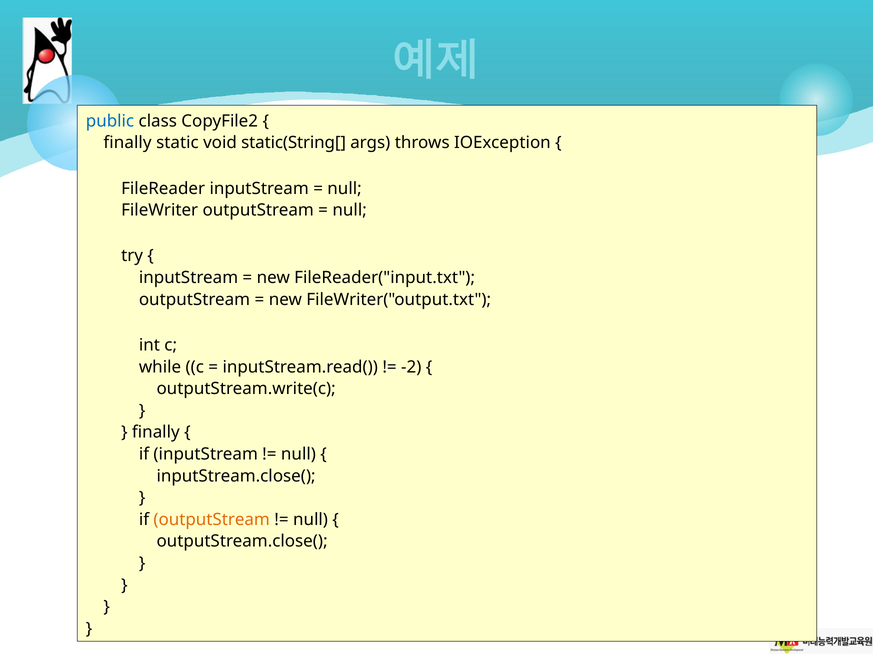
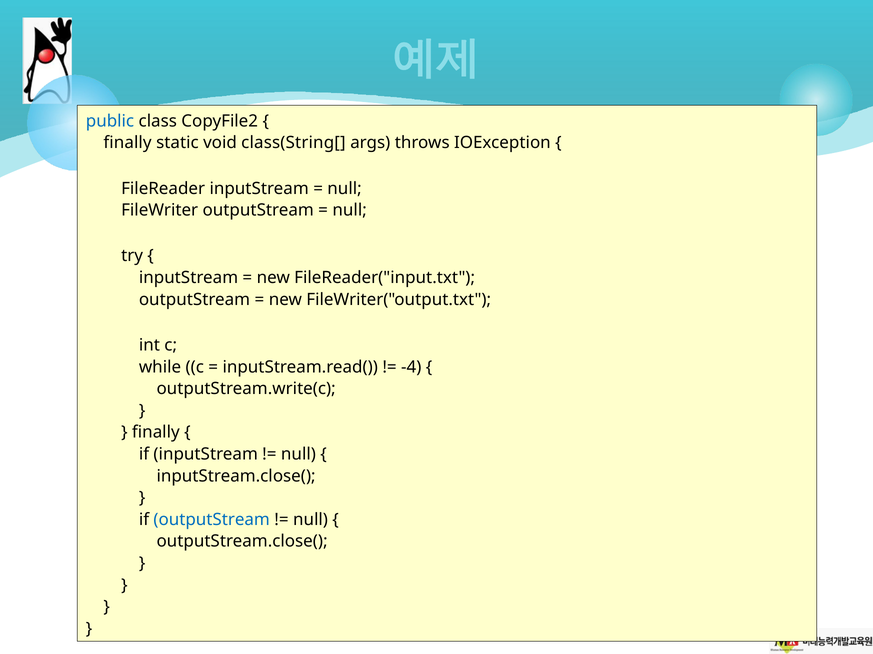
static(String[: static(String[ -> class(String[ (293, 143)
-2: -2 -> -4 (411, 367)
outputStream colour: orange -> blue (212, 520)
